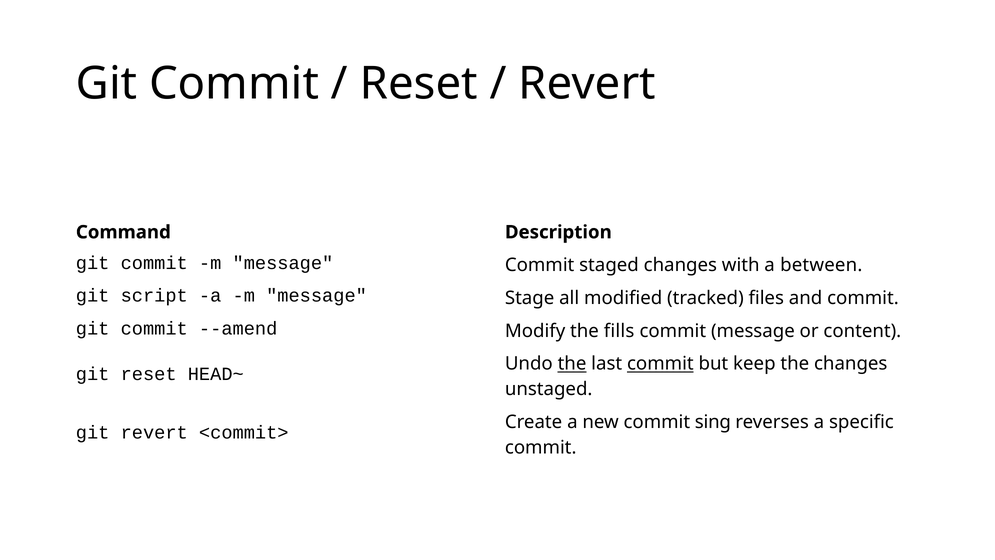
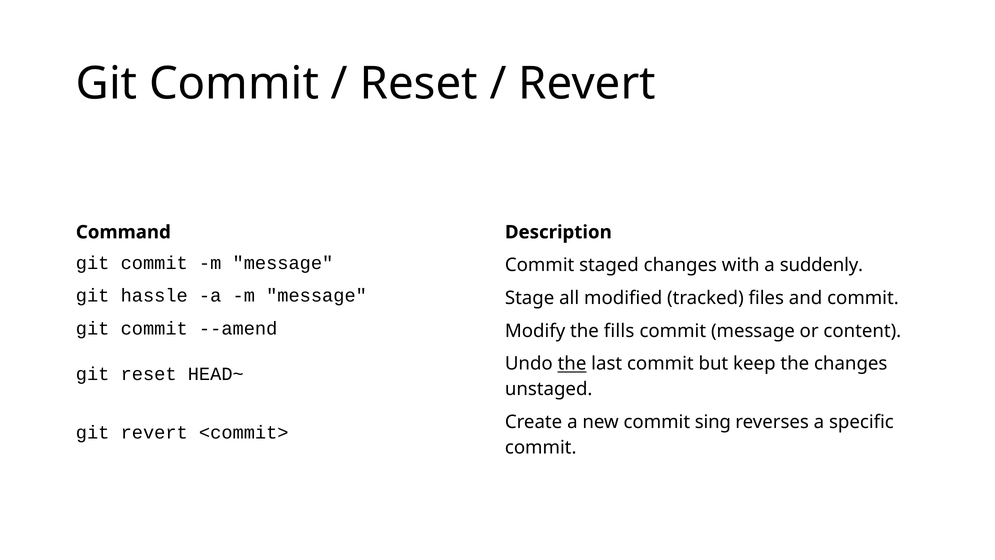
between: between -> suddenly (821, 265)
script: script -> hassle (154, 296)
commit underline: present -> none (660, 364)
